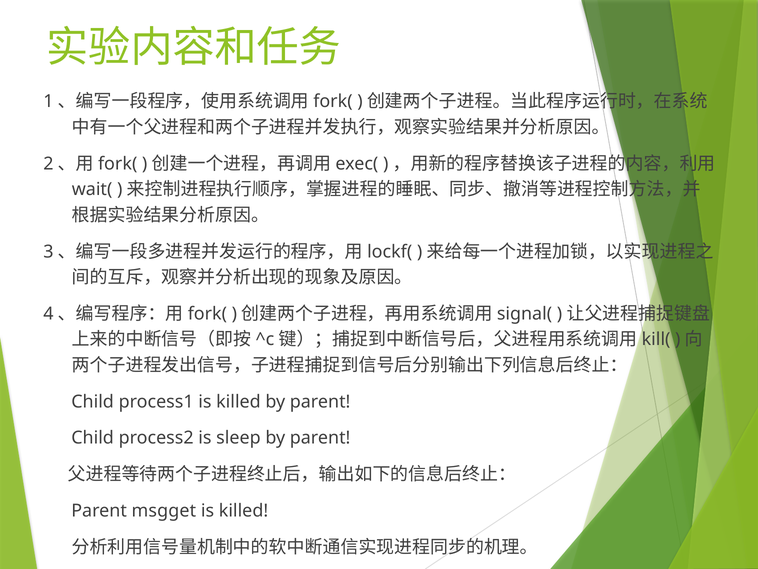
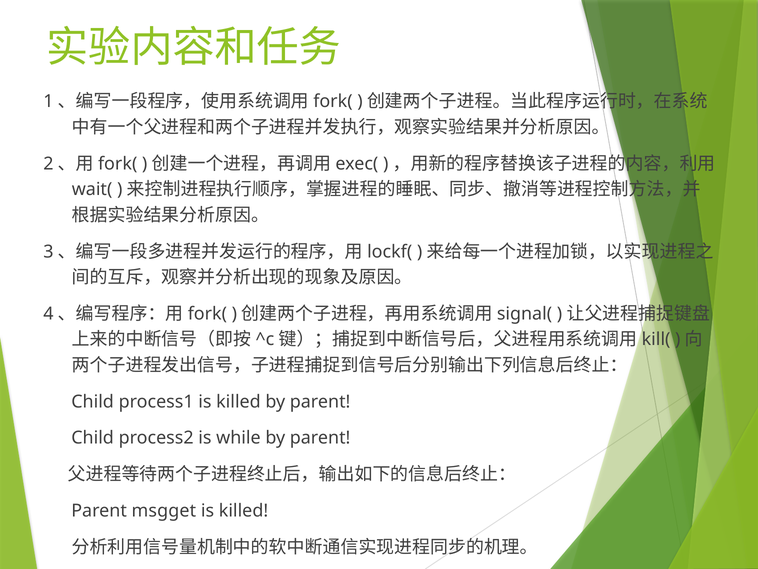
sleep: sleep -> while (238, 438)
